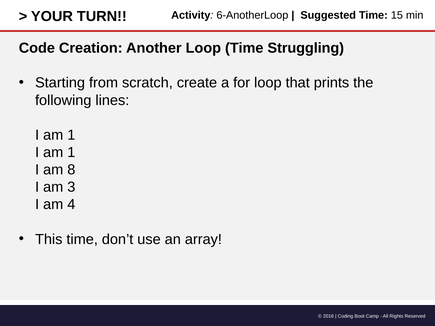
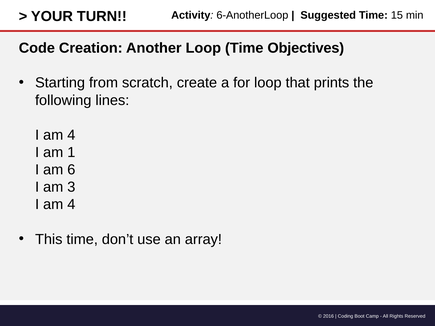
Struggling: Struggling -> Objectives (306, 48)
1: 1 -> 4 (71, 135)
8: 8 -> 6 (71, 170)
